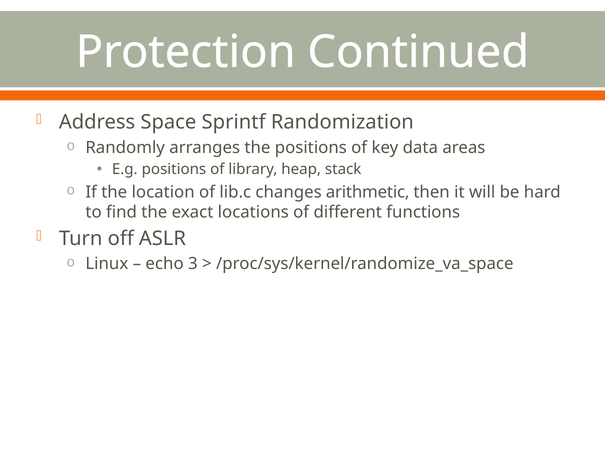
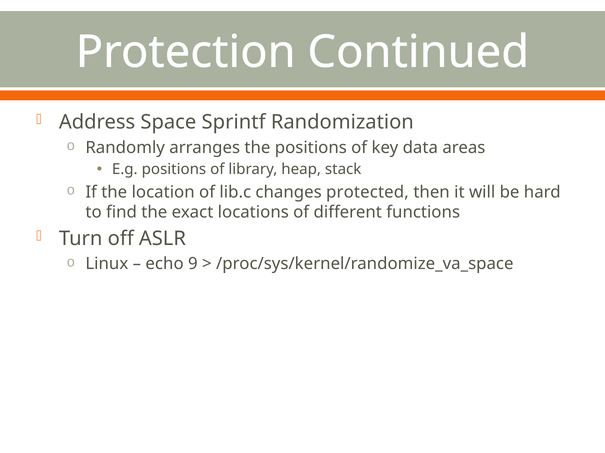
arithmetic: arithmetic -> protected (367, 192)
3: 3 -> 9 (193, 264)
